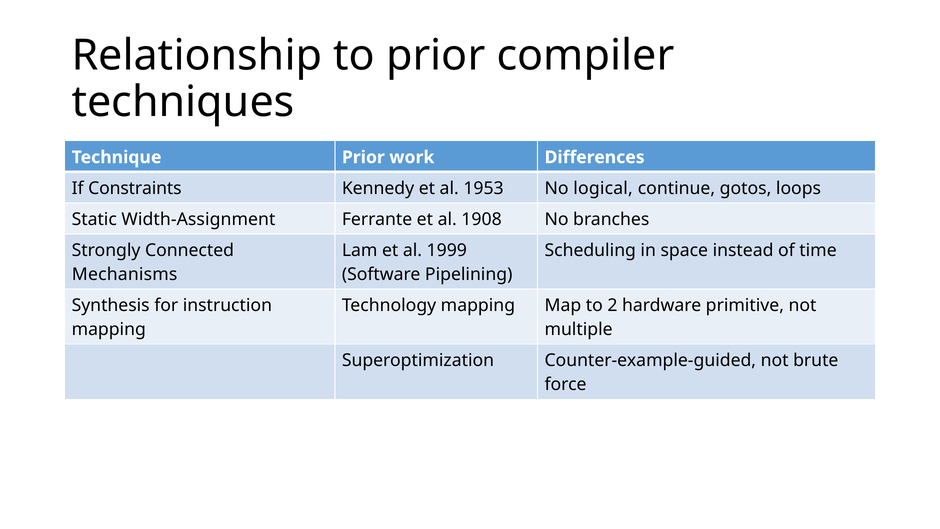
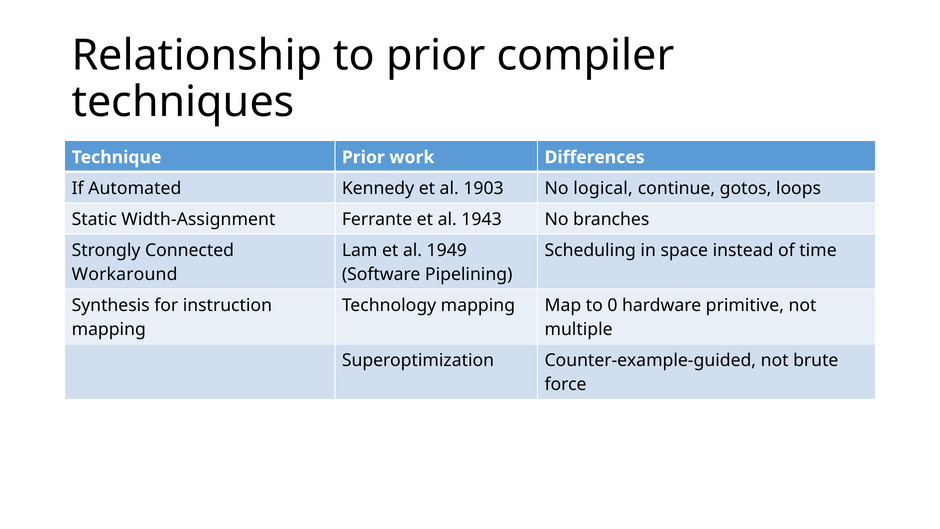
Constraints: Constraints -> Automated (135, 188)
1953: 1953 -> 1903 (484, 188)
1908: 1908 -> 1943 (482, 219)
1999: 1999 -> 1949 (447, 250)
Mechanisms: Mechanisms -> Workaround (125, 274)
2: 2 -> 0 (612, 305)
